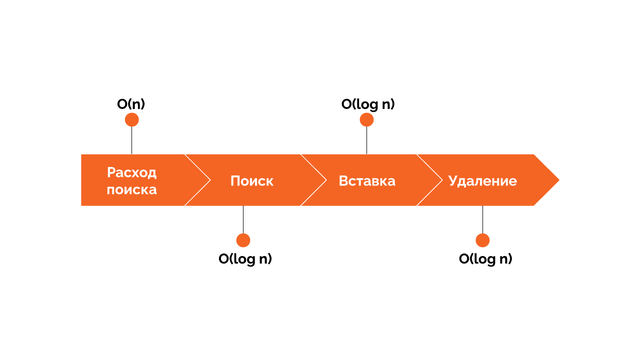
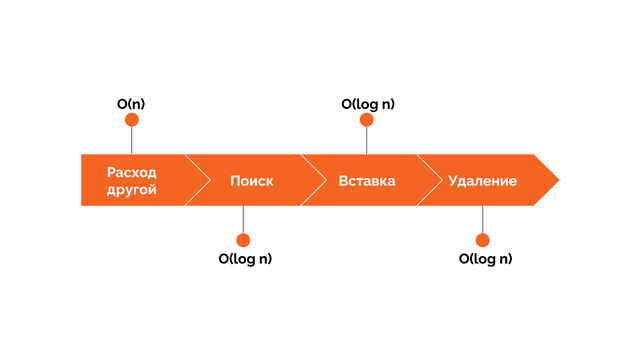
поиска: поиска -> другой (132, 190)
